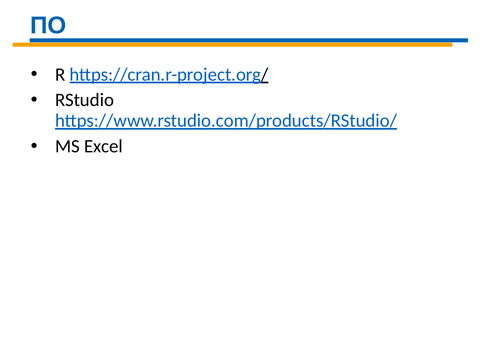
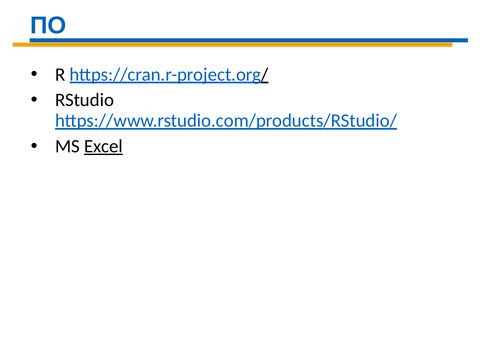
Excel underline: none -> present (103, 146)
